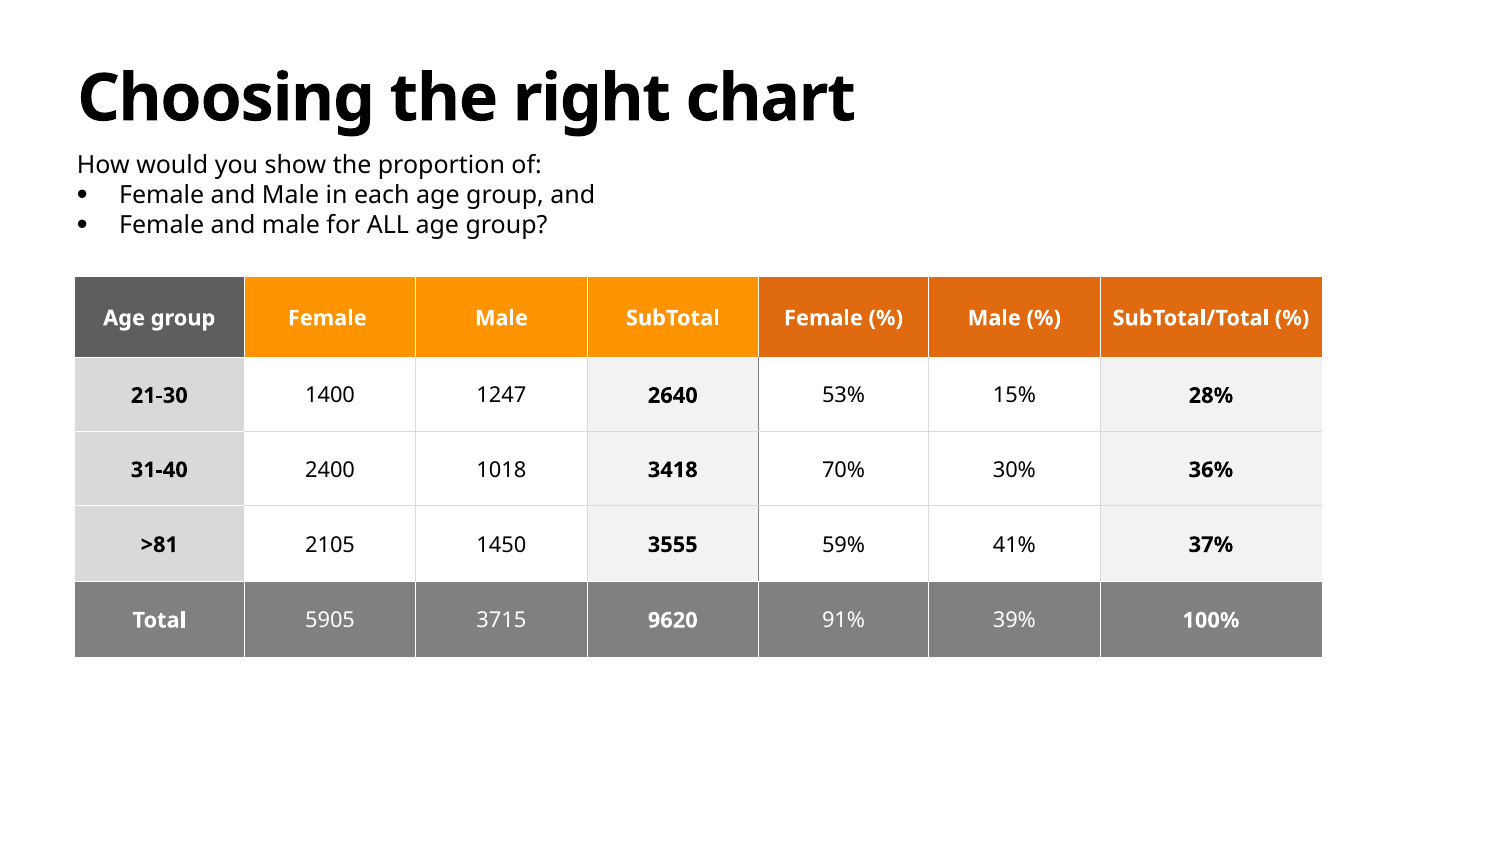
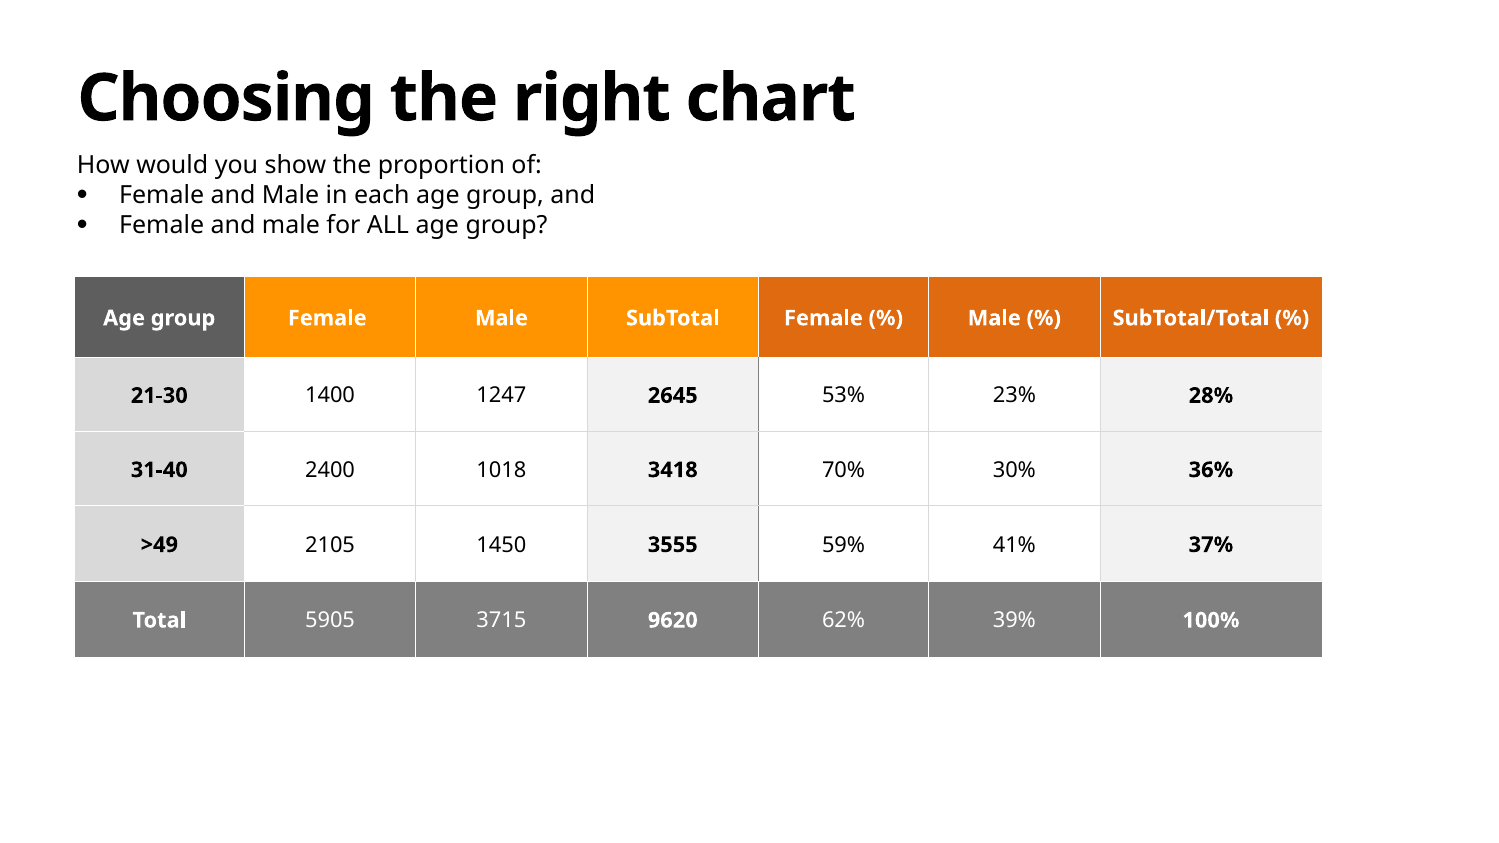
2640: 2640 -> 2645 (673, 396)
15%: 15% -> 23% (1014, 396)
>81: >81 -> >49 (159, 545)
91%: 91% -> 62% (844, 620)
